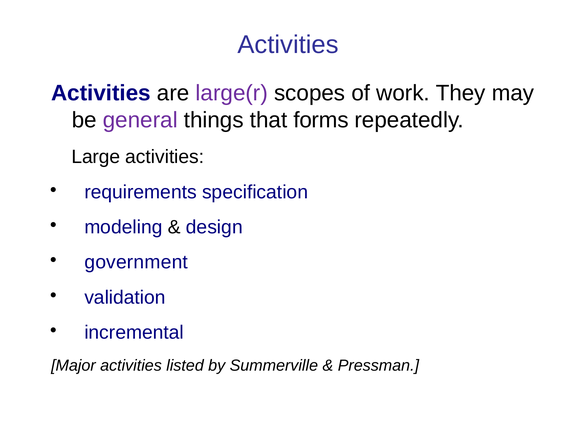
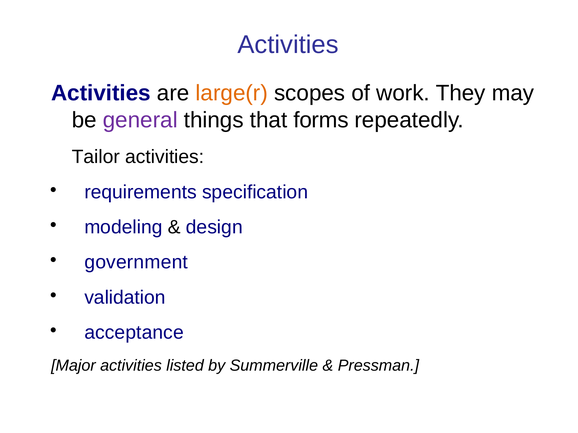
large(r colour: purple -> orange (232, 93)
Large: Large -> Tailor (96, 157)
incremental: incremental -> acceptance (134, 333)
